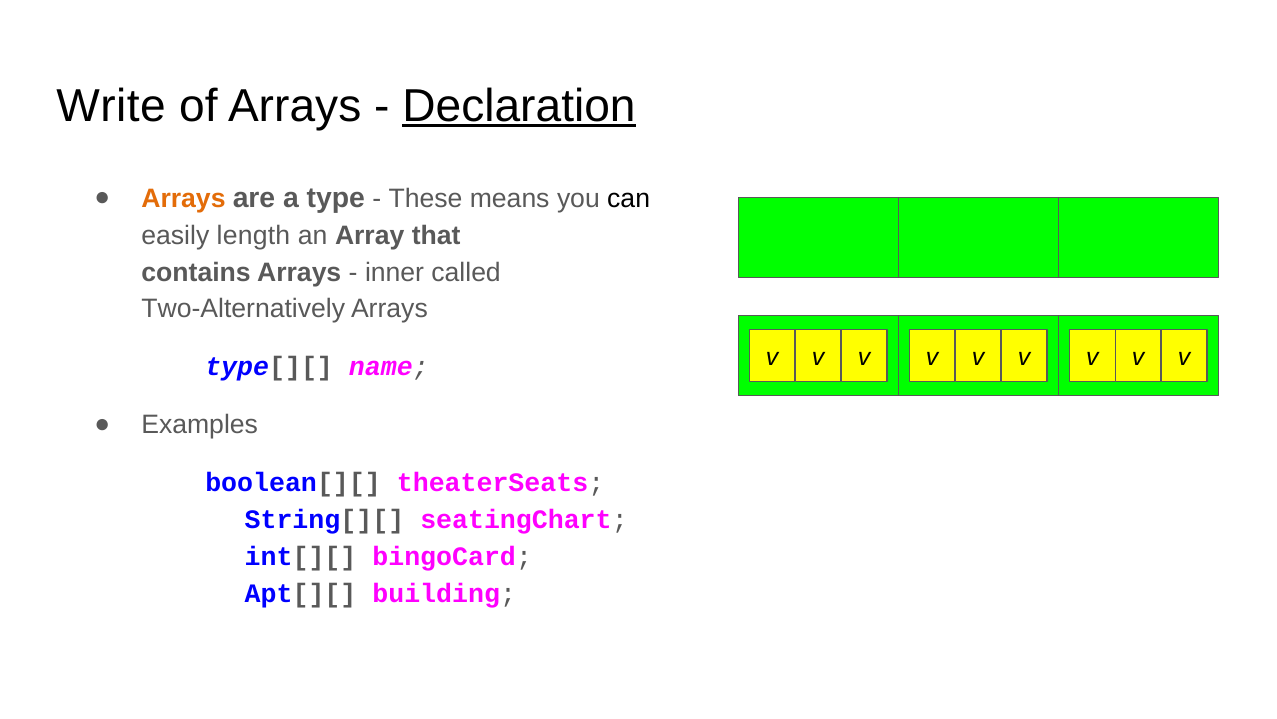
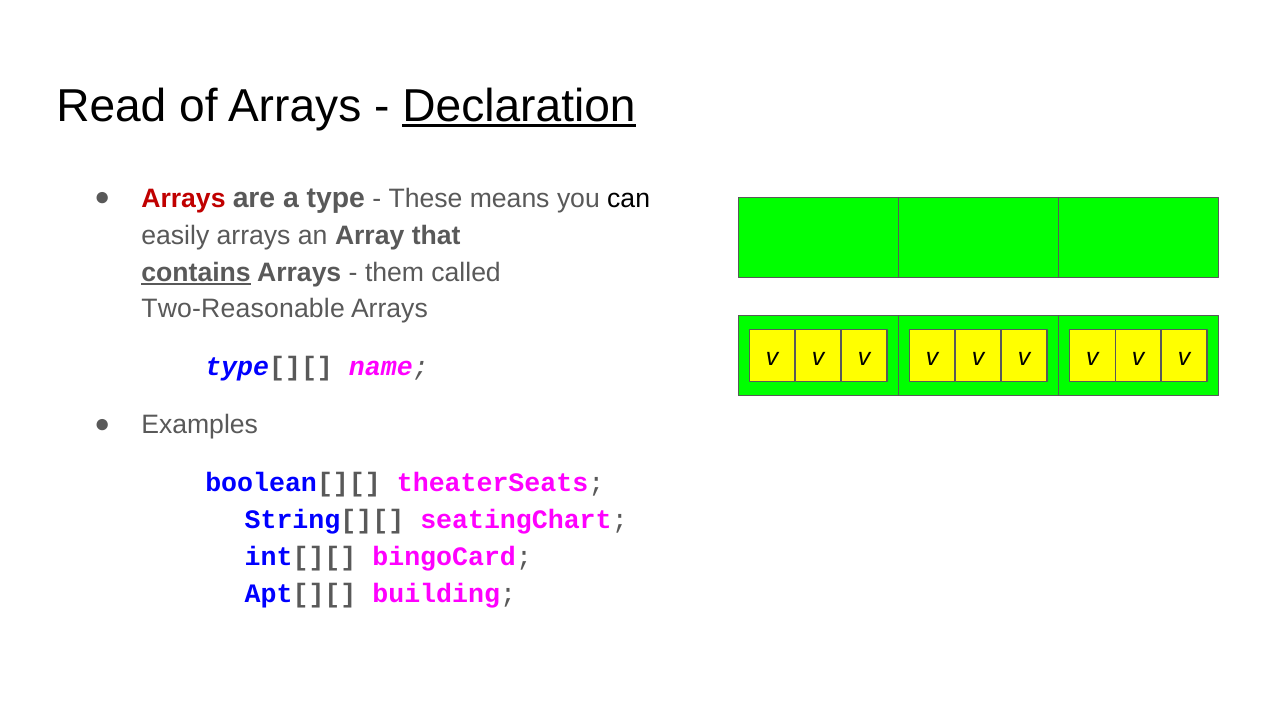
Write: Write -> Read (111, 106)
Arrays colour: orange -> red (183, 198)
easily length: length -> arrays (254, 235)
contains underline: none -> present (196, 272)
inner: inner -> them (395, 272)
Two-Alternatively: Two-Alternatively -> Two-Reasonable (243, 309)
